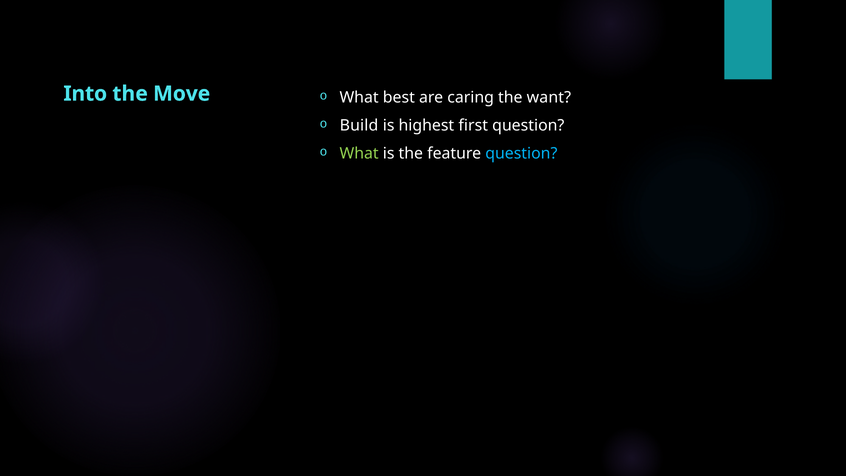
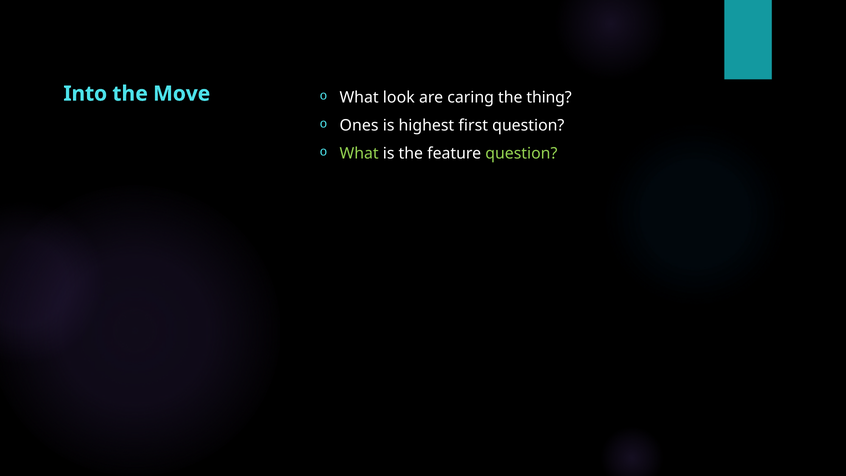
best: best -> look (399, 98)
want: want -> thing (549, 98)
Build: Build -> Ones (359, 125)
question colour: light blue -> light green (521, 153)
